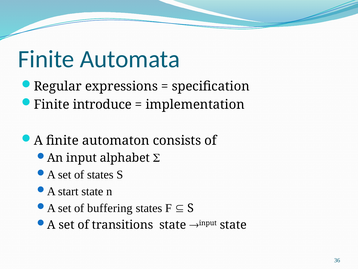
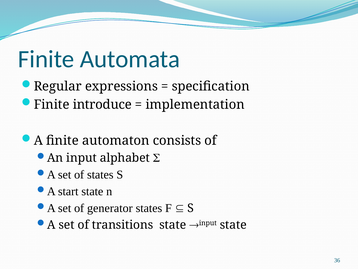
buffering: buffering -> generator (110, 208)
